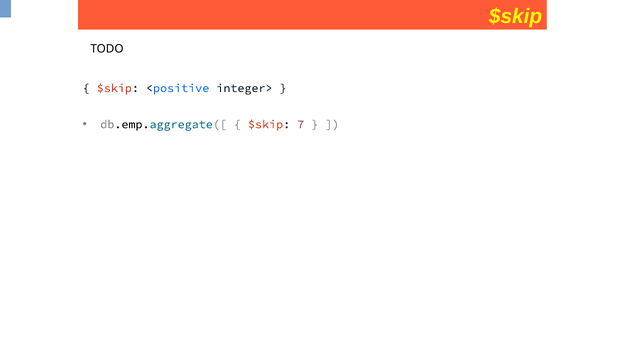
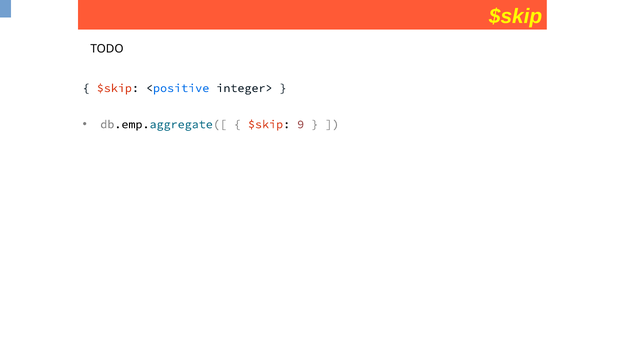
7: 7 -> 9 (301, 125)
